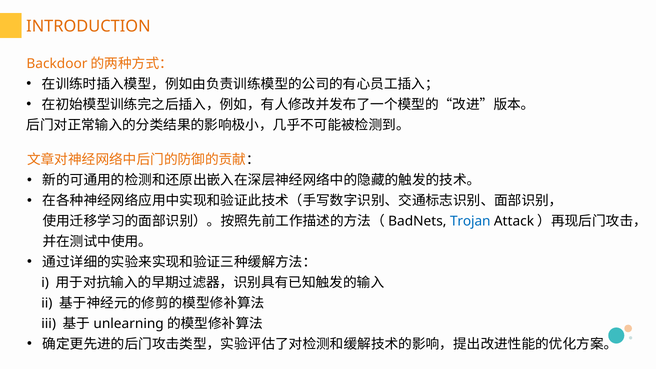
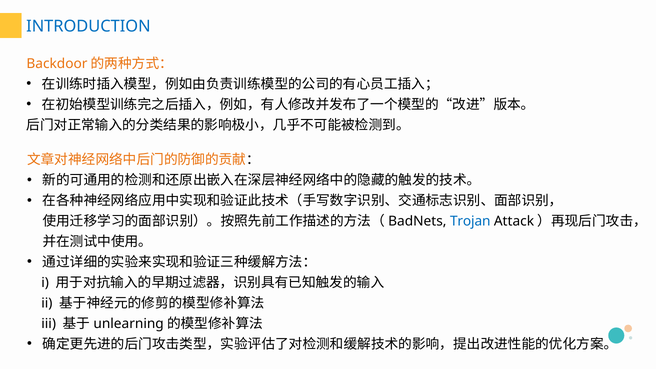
INTRODUCTION colour: orange -> blue (88, 26)
